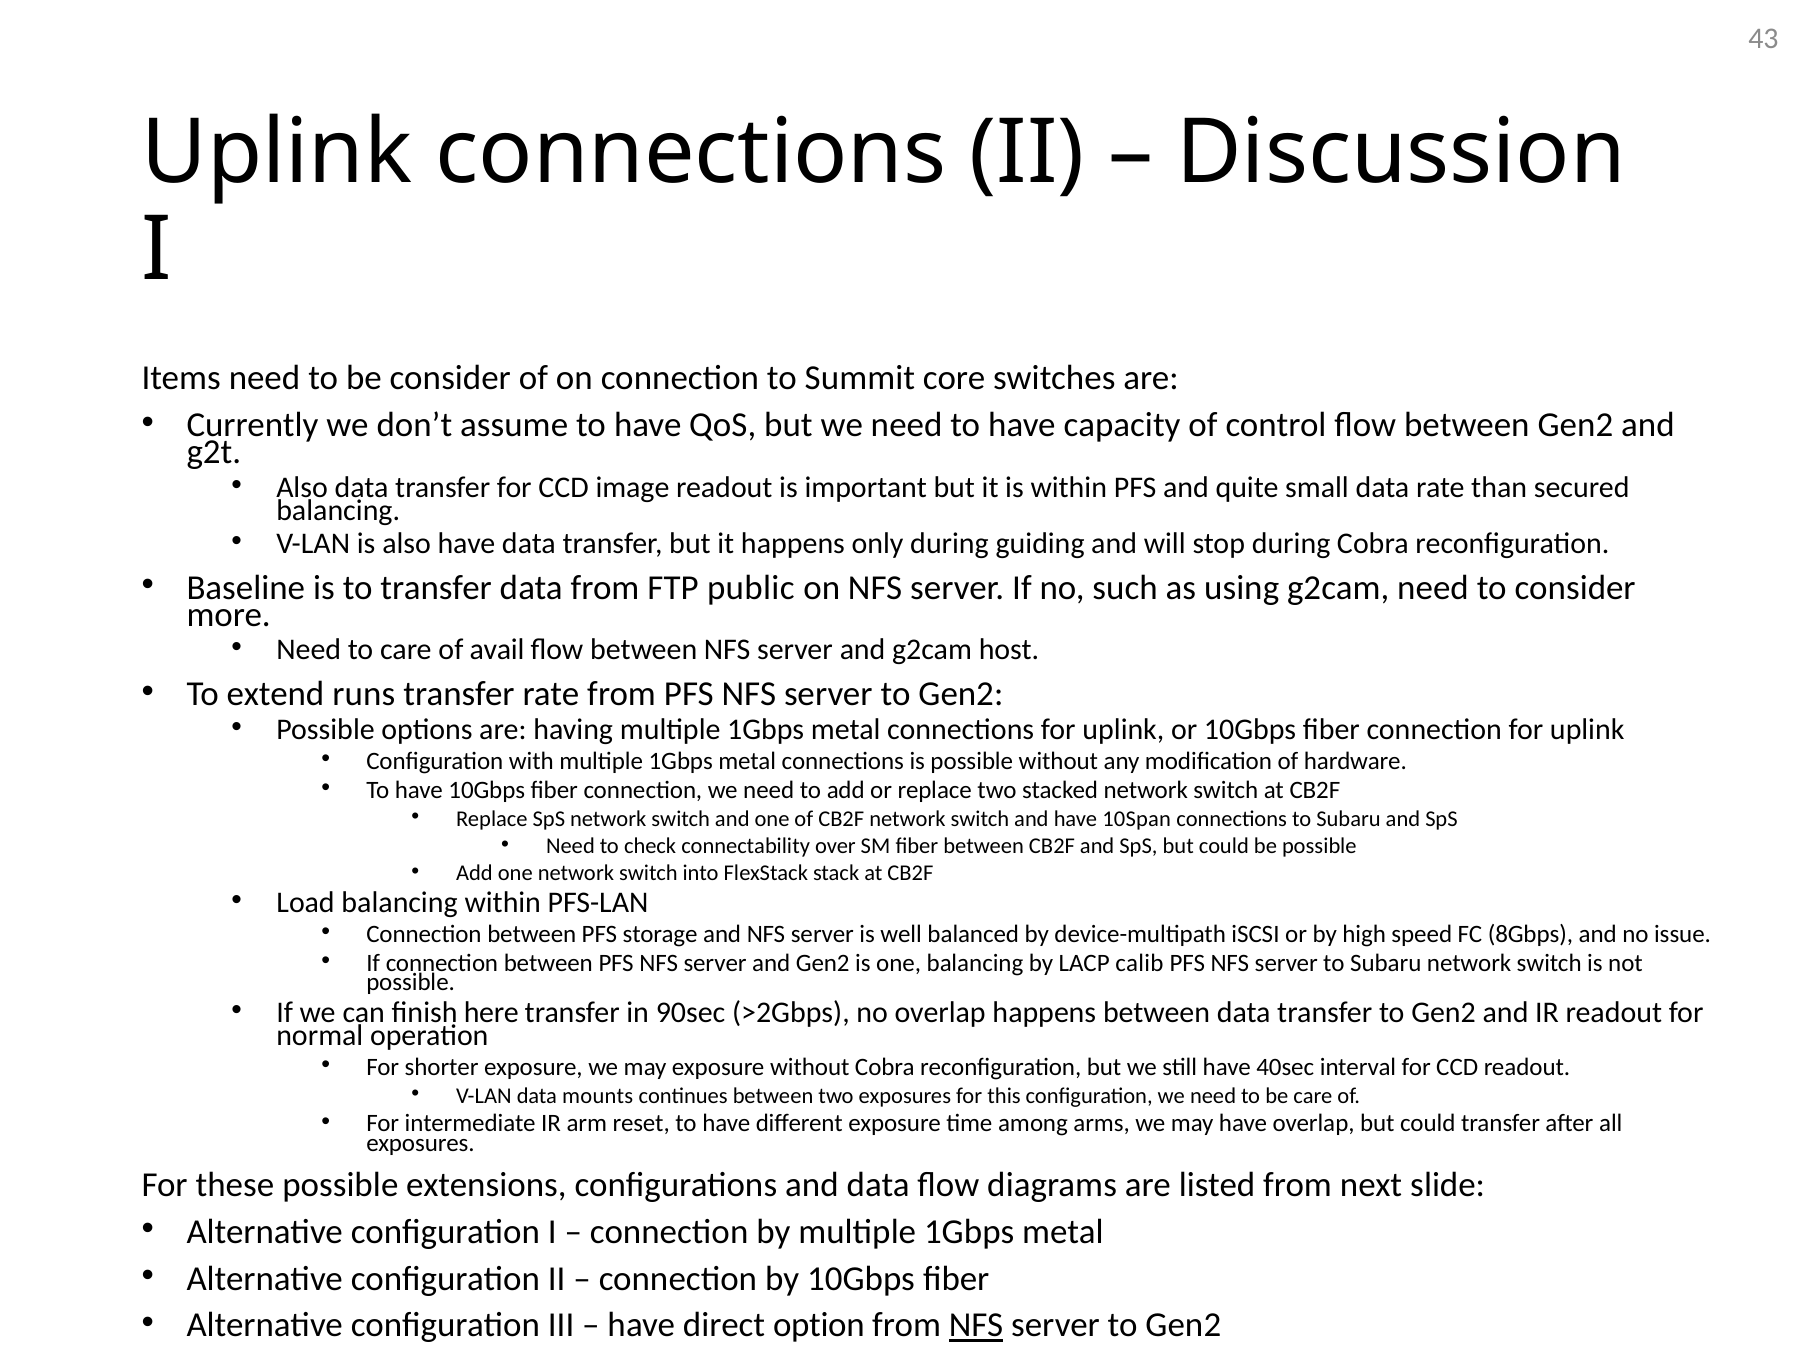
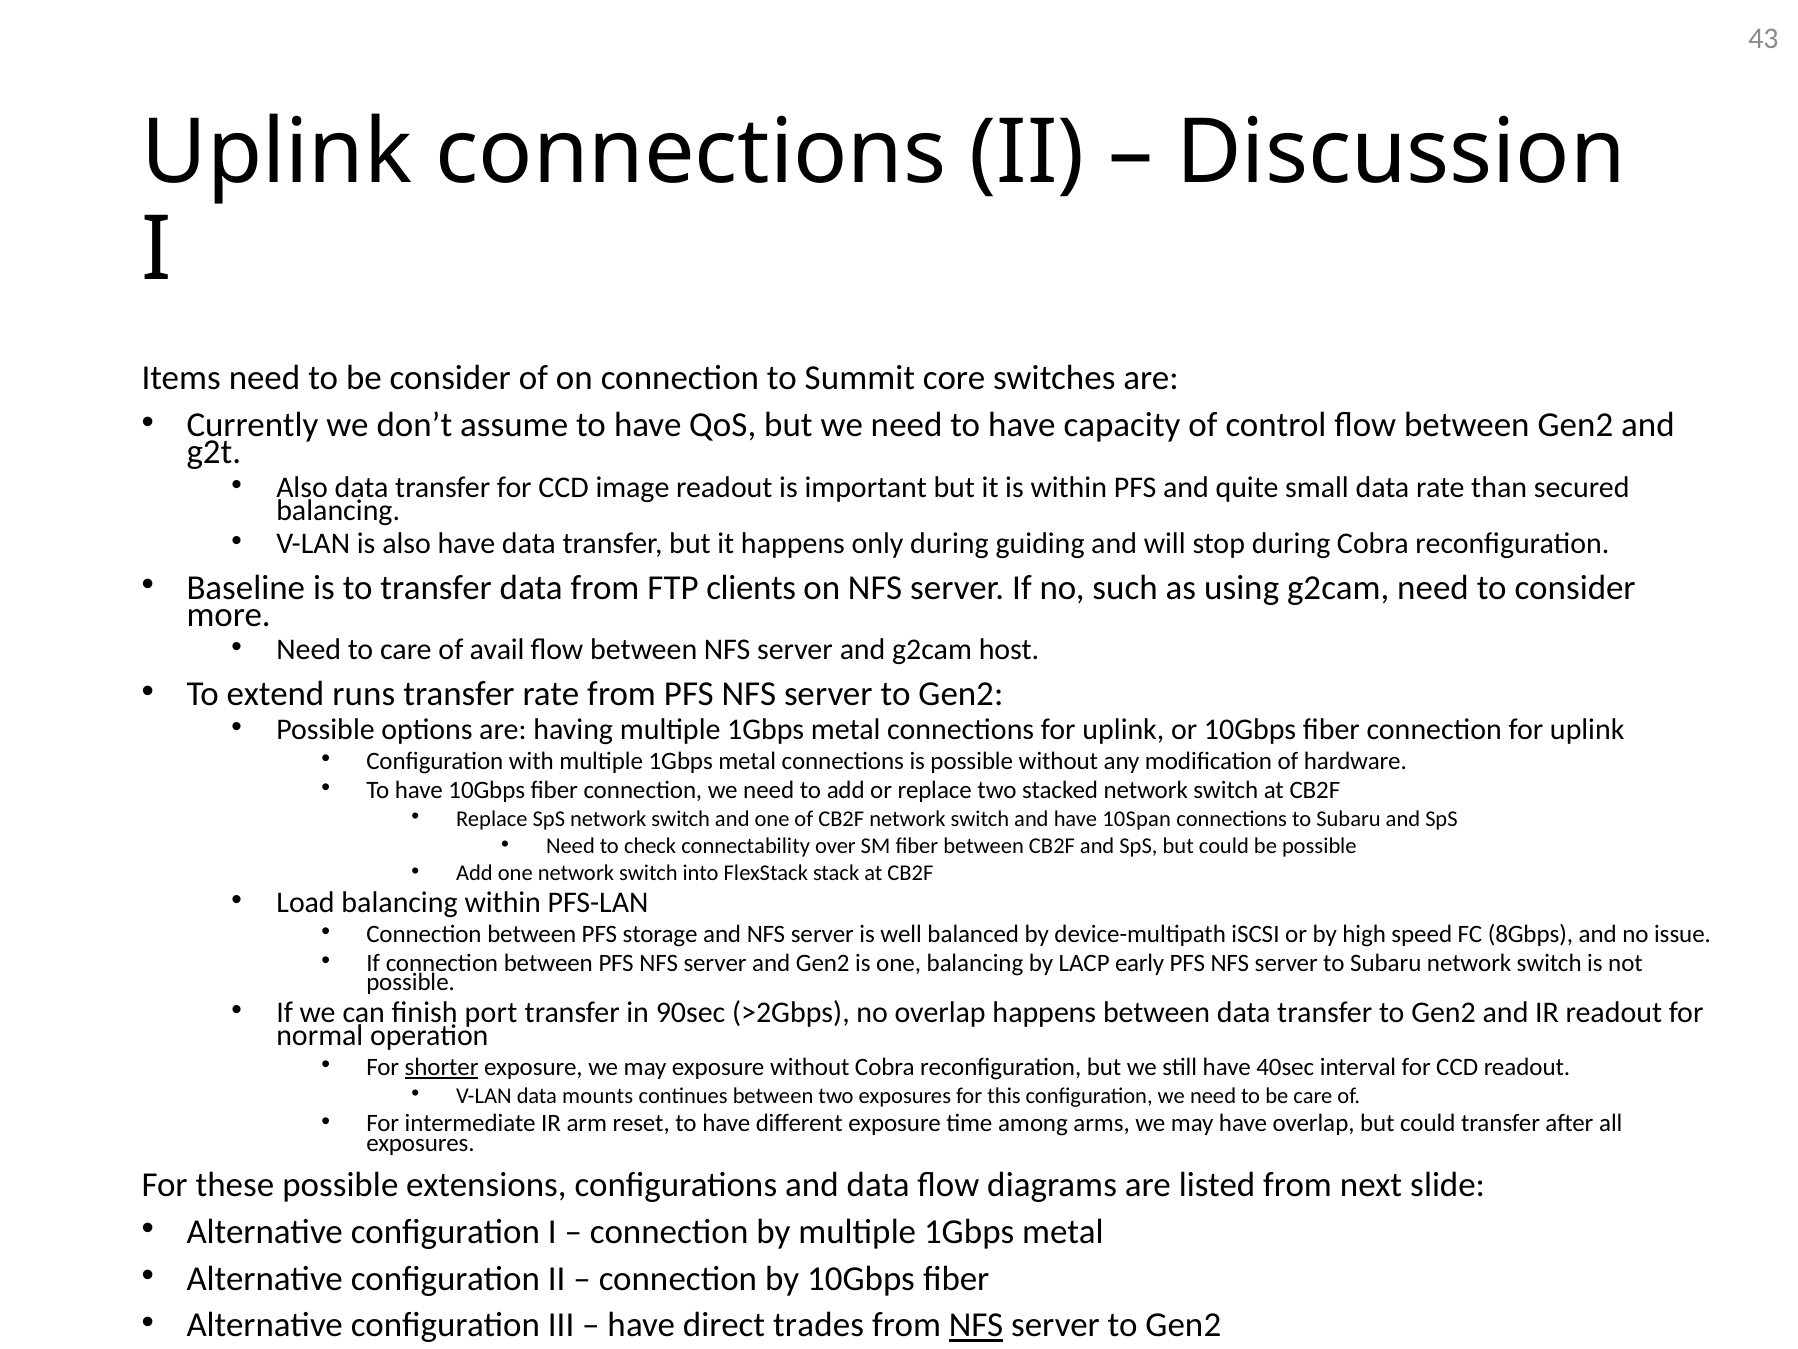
public: public -> clients (751, 587)
calib: calib -> early (1140, 963)
here: here -> port (491, 1012)
shorter underline: none -> present (442, 1067)
option: option -> trades (819, 1325)
